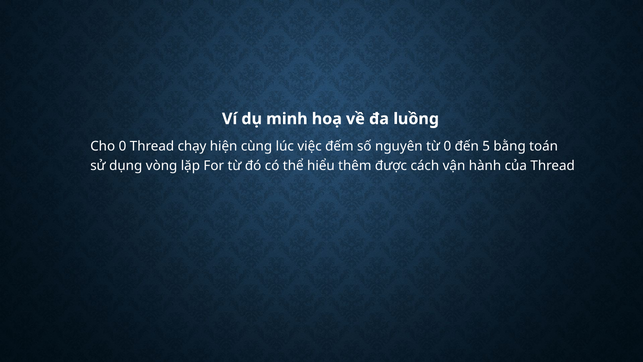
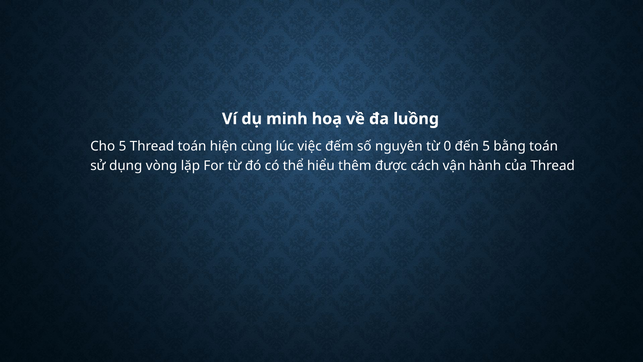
Cho 0: 0 -> 5 (122, 146)
Thread chạy: chạy -> toán (192, 146)
